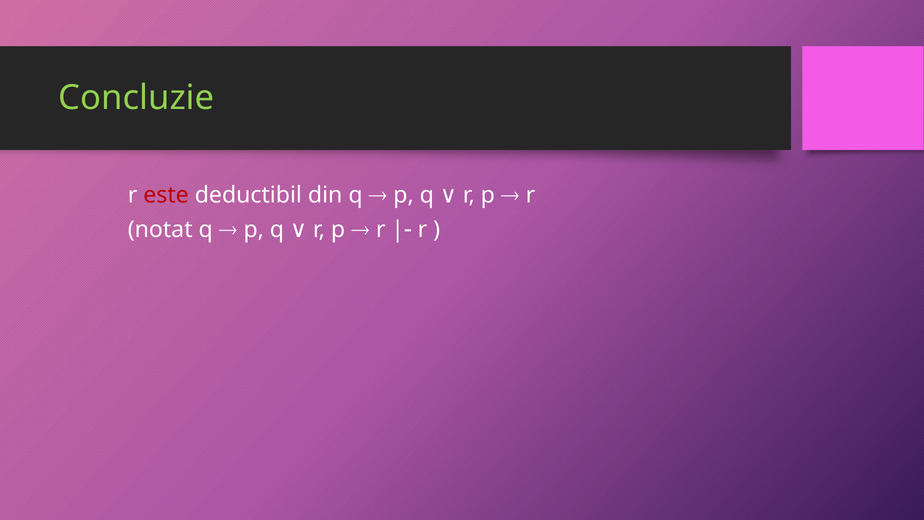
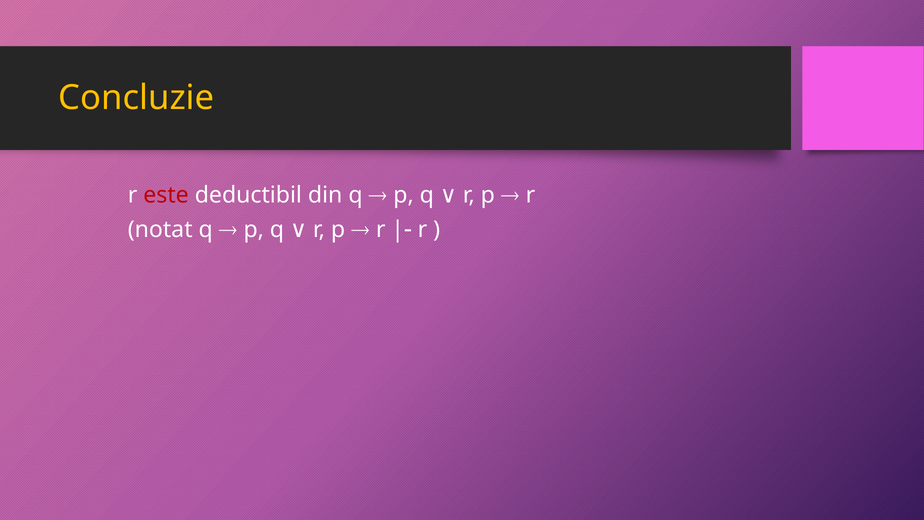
Concluzie colour: light green -> yellow (136, 98)
